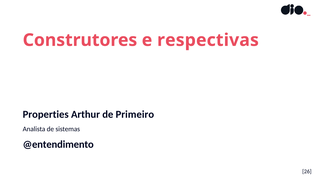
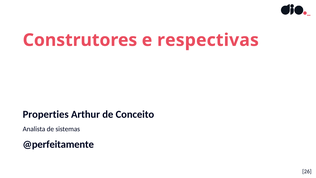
Primeiro: Primeiro -> Conceito (135, 114)
@entendimento: @entendimento -> @perfeitamente (58, 144)
